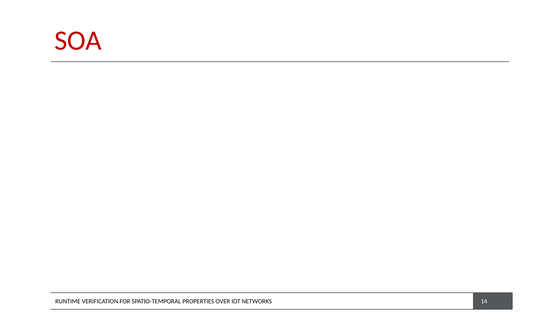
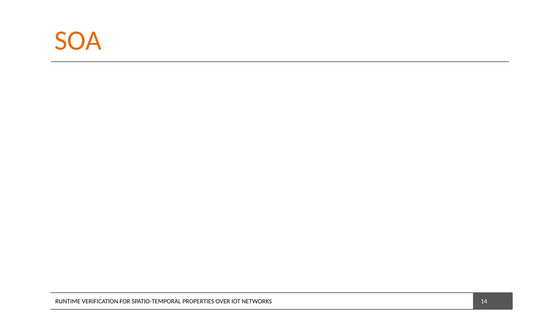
SOA colour: red -> orange (78, 41)
